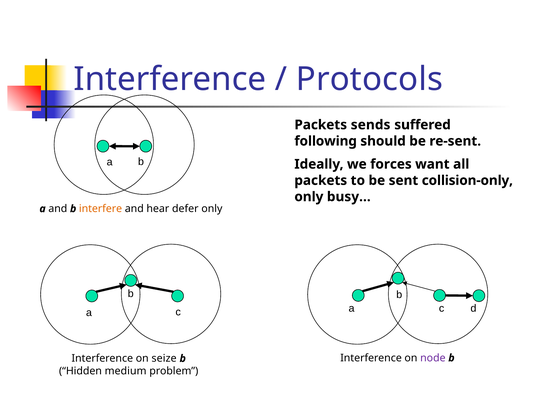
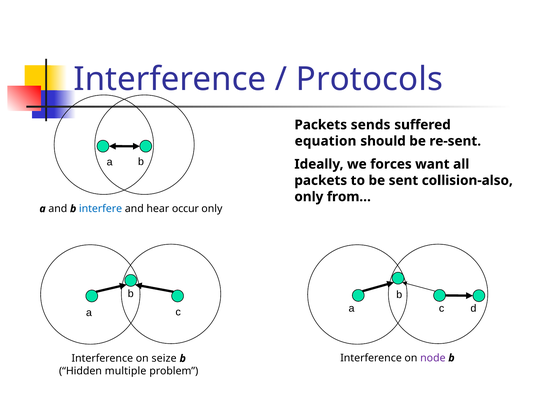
following: following -> equation (326, 141)
collision-only: collision-only -> collision-also (467, 180)
busy…: busy… -> from… (349, 196)
interfere colour: orange -> blue (101, 208)
defer: defer -> occur (185, 208)
medium: medium -> multiple (126, 371)
